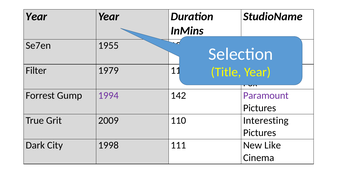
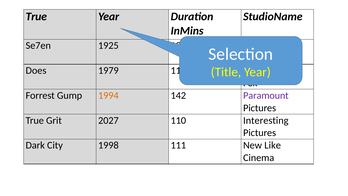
Year: Year -> True (36, 17)
1955: 1955 -> 1925 (108, 46)
Filter: Filter -> Does (36, 70)
1994 colour: purple -> orange (108, 95)
2009: 2009 -> 2027 (108, 120)
